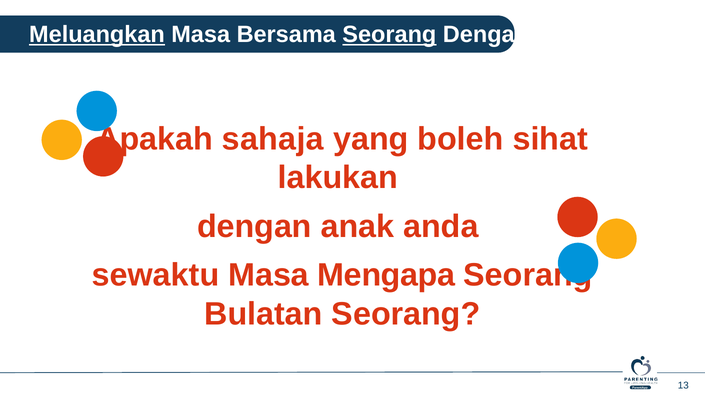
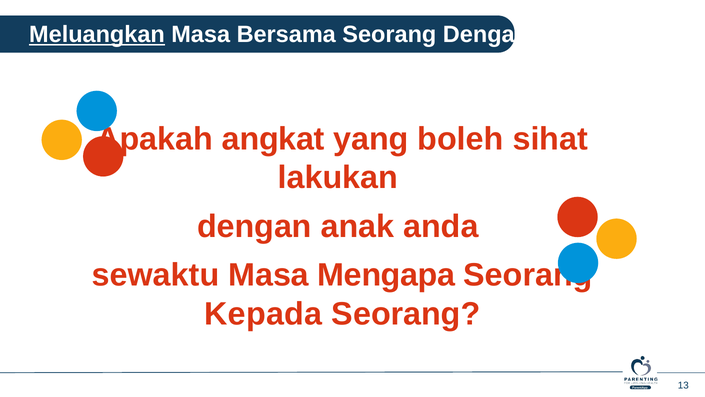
Seorang underline: present -> none (389, 34)
sahaja: sahaja -> angkat (273, 139)
Bulatan: Bulatan -> Kepada (263, 313)
